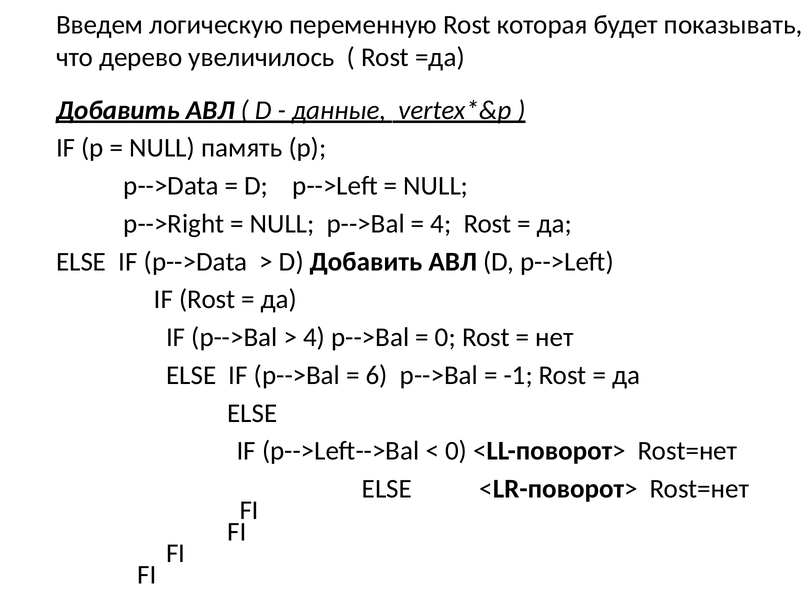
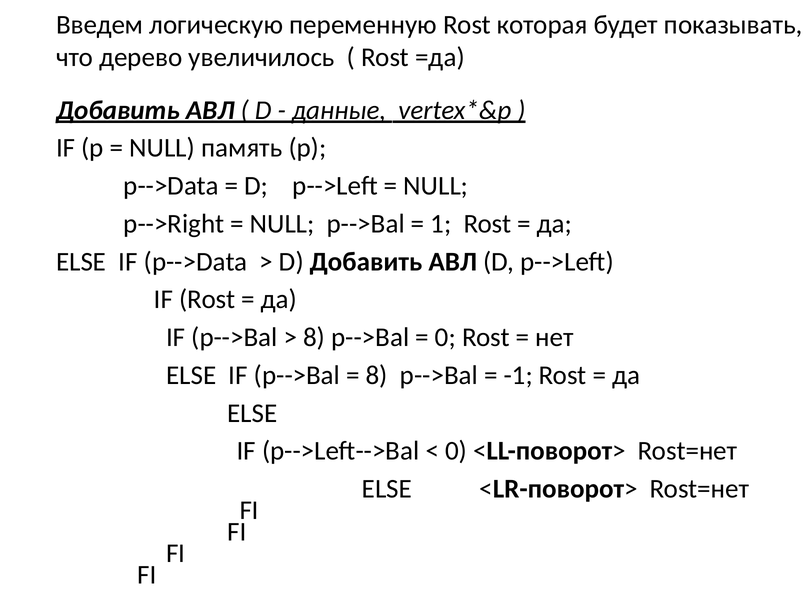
4: 4 -> 1 (441, 224)
4: 4 -> 8 (314, 337)
6: 6 -> 8 (377, 375)
